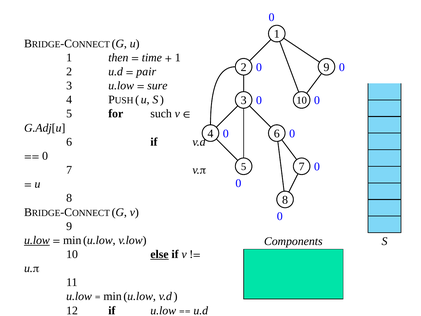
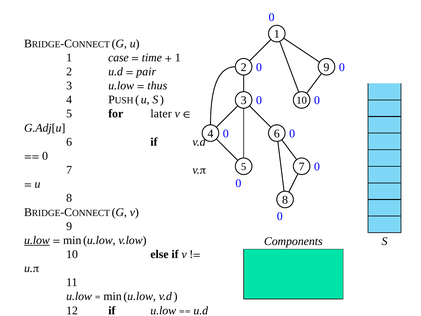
then: then -> case (118, 58)
sure: sure -> thus (157, 86)
such: such -> later (161, 114)
else underline: present -> none (159, 254)
